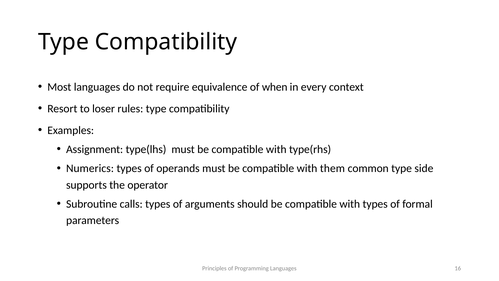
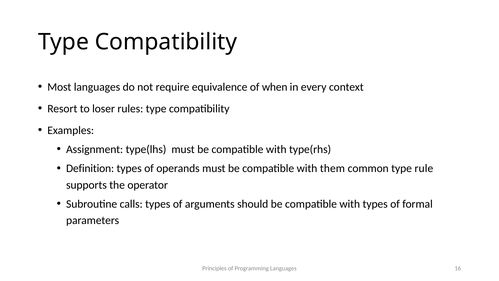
Numerics: Numerics -> Definition (90, 168)
side: side -> rule (424, 168)
